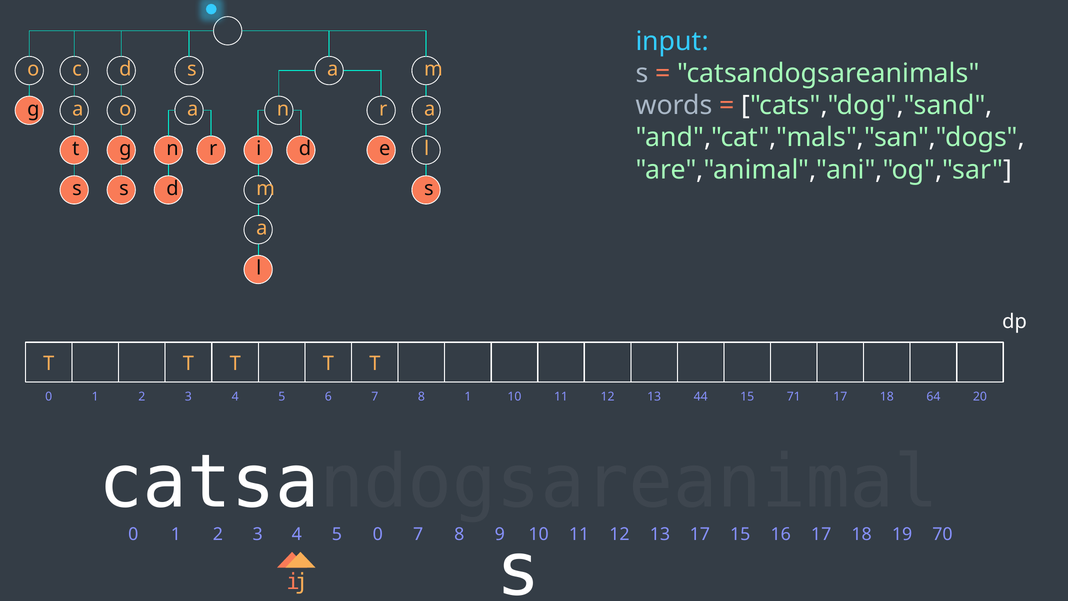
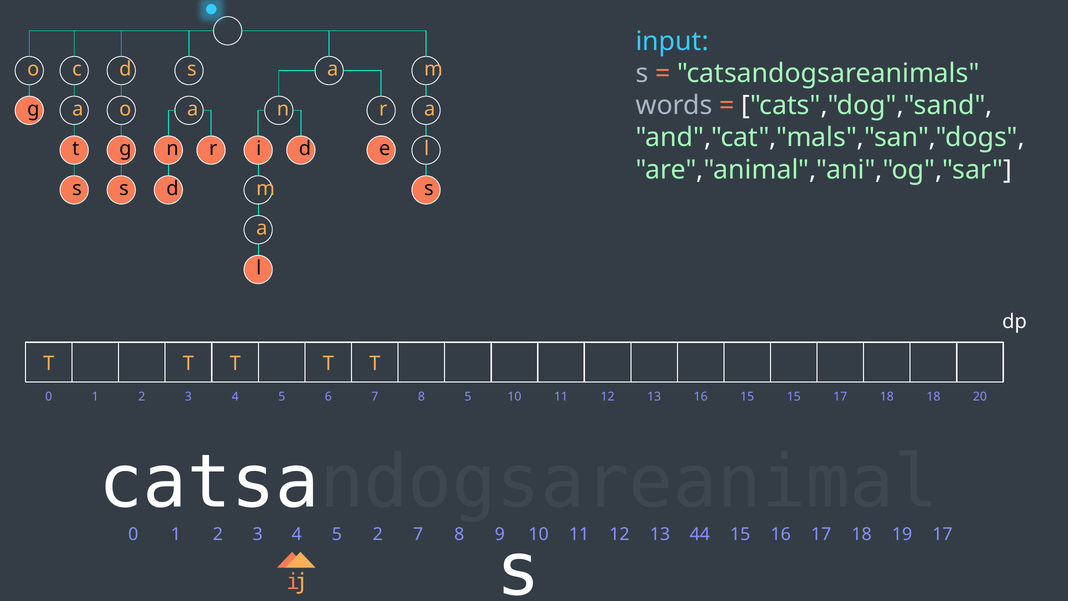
8 1: 1 -> 5 (468, 397)
13 44: 44 -> 16 (701, 397)
15 71: 71 -> 15 (794, 397)
18 64: 64 -> 18 (933, 397)
5 0: 0 -> 2 (378, 534)
13 17: 17 -> 44 (700, 534)
3 70: 70 -> 17 (943, 534)
